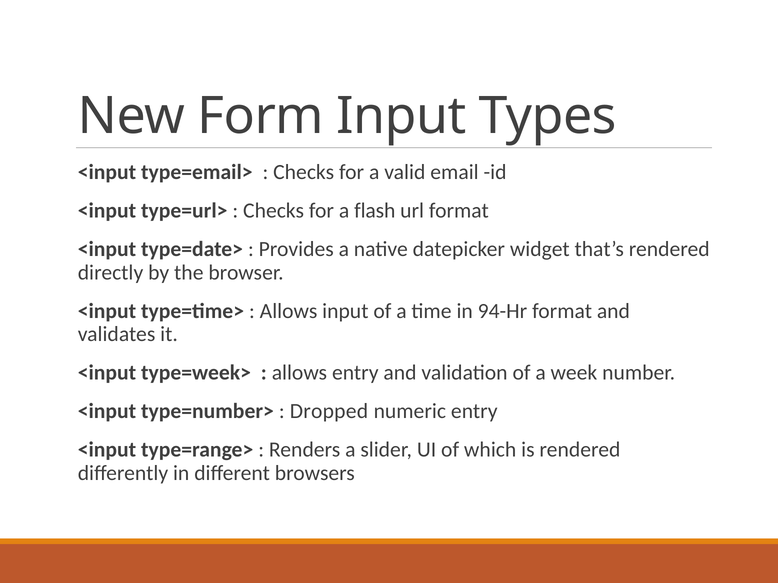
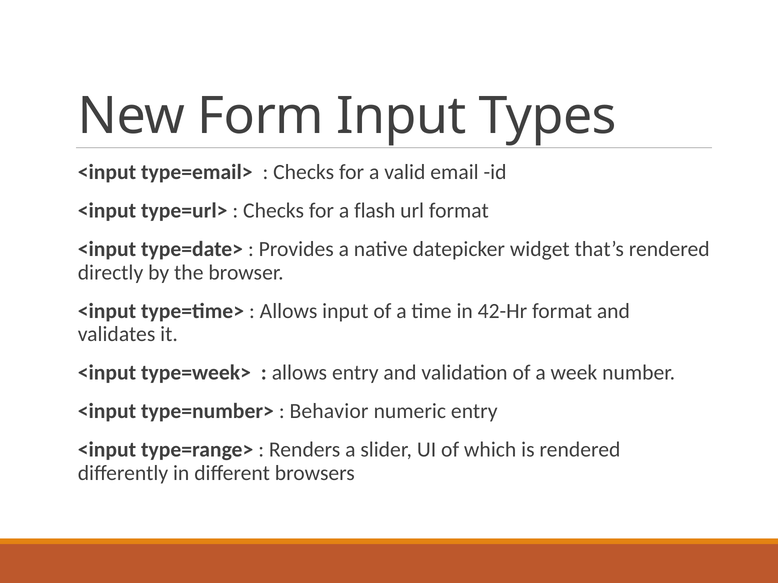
94-Hr: 94-Hr -> 42-Hr (502, 311)
Dropped: Dropped -> Behavior (329, 412)
